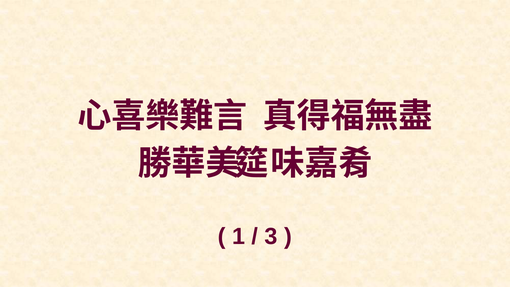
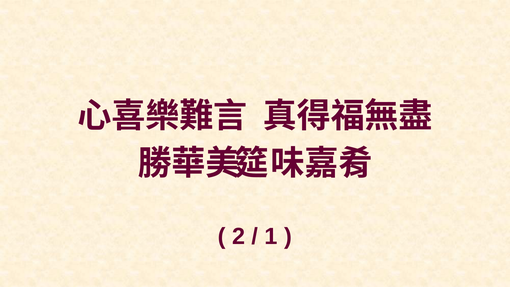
1: 1 -> 2 (239, 236)
3: 3 -> 1 (271, 236)
